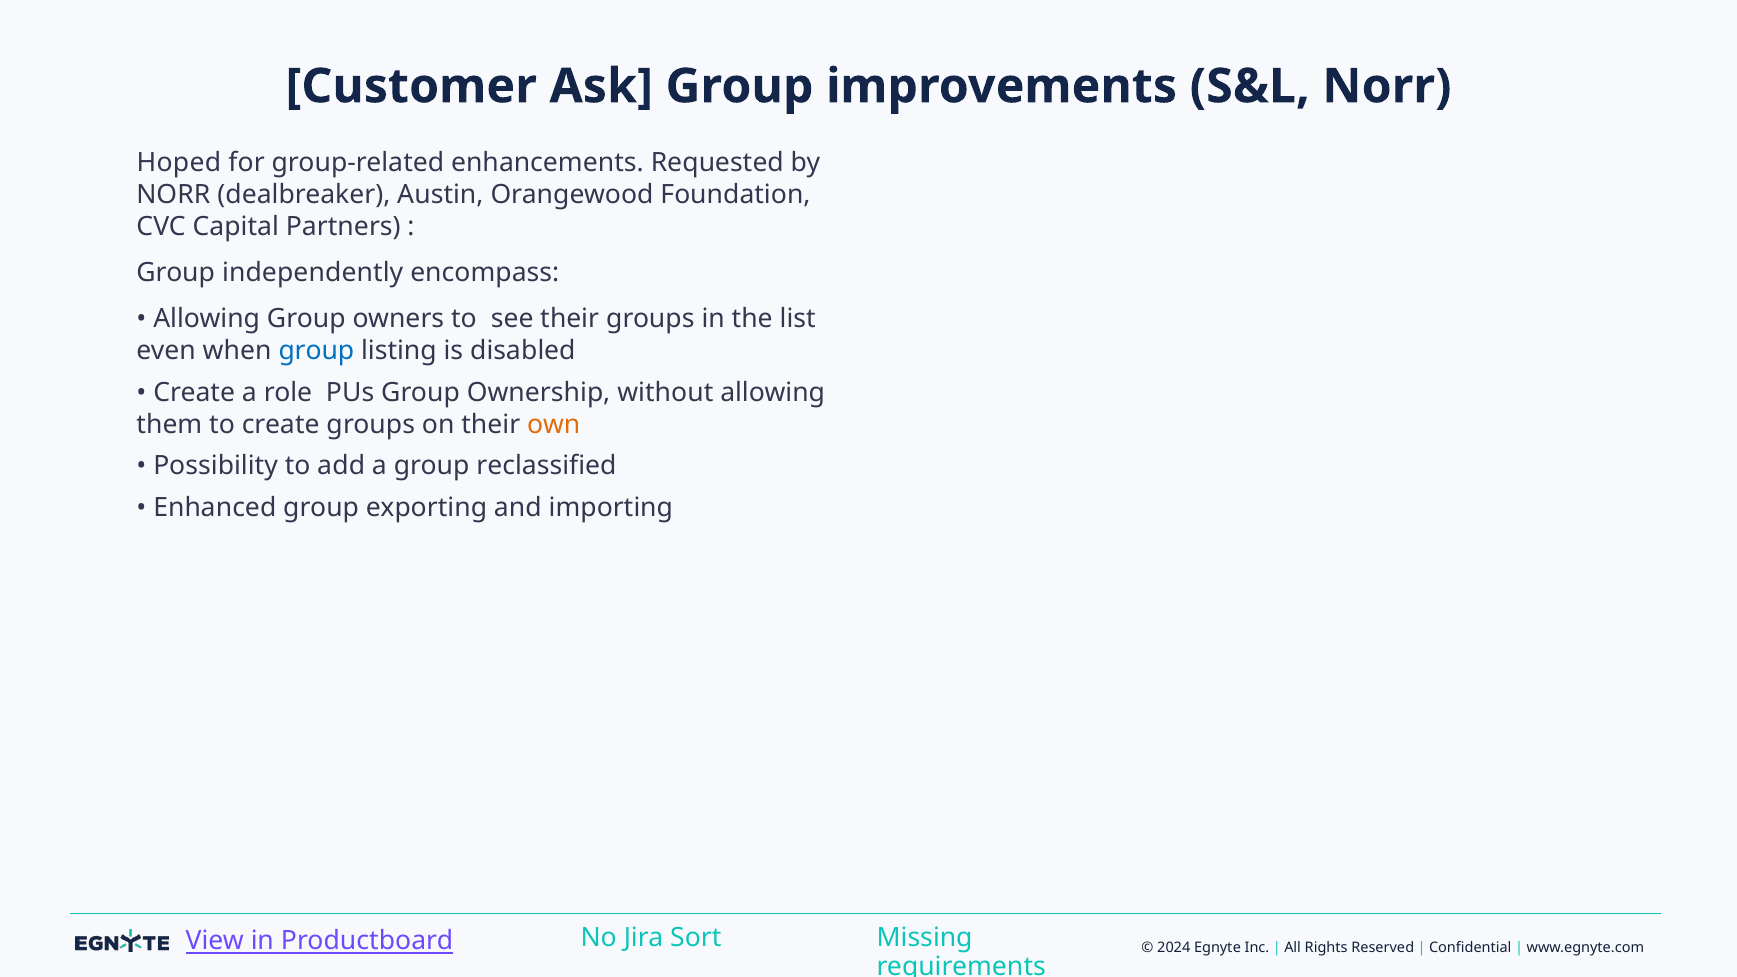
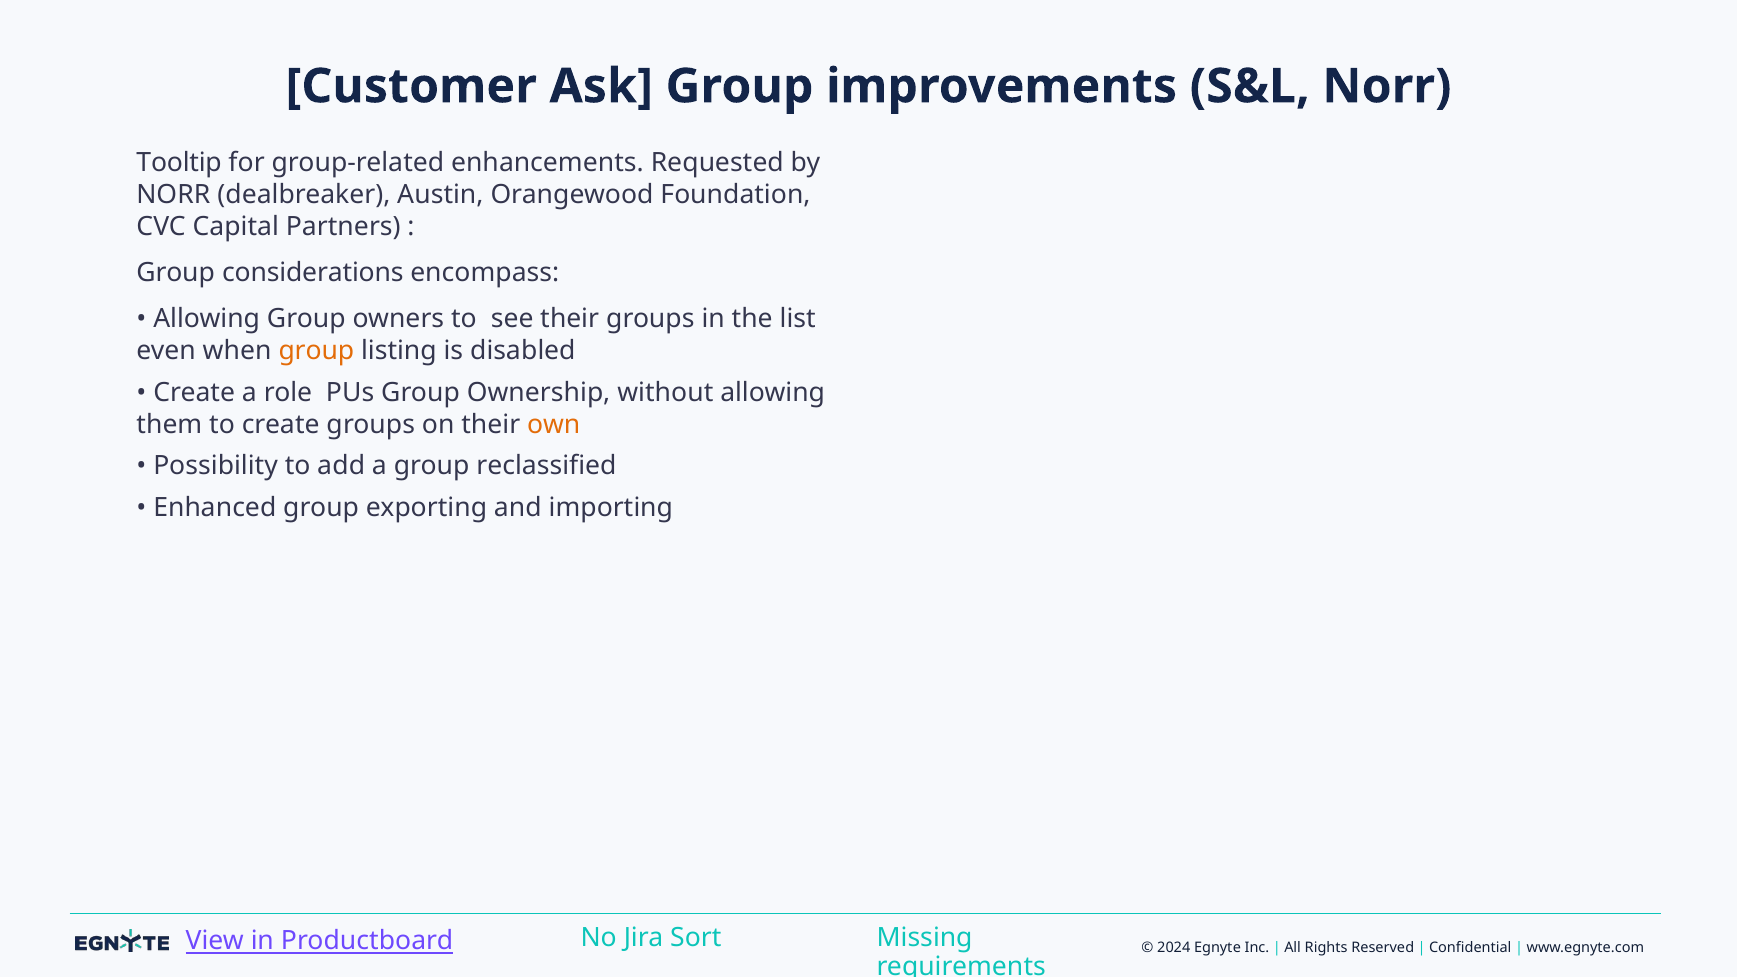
Hoped: Hoped -> Tooltip (179, 163)
independently: independently -> considerations (313, 273)
group colour: blue -> orange (316, 351)
